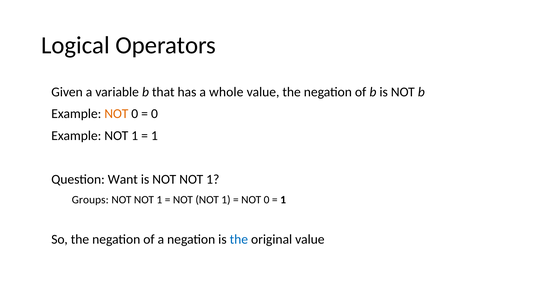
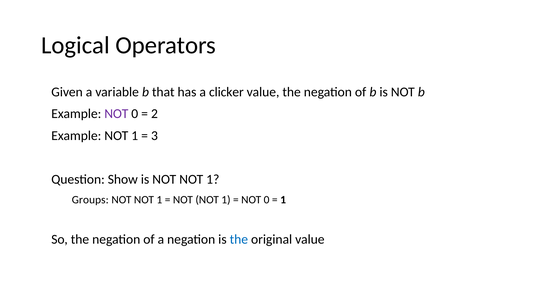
whole: whole -> clicker (226, 92)
NOT colour: orange -> purple (116, 114)
0: 0 -> 2 (154, 114)
1: 1 -> 3 (154, 136)
Want: Want -> Show (123, 180)
